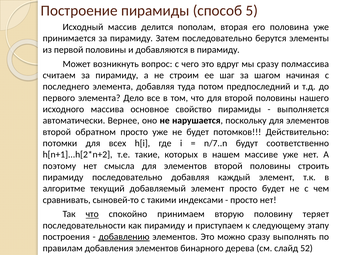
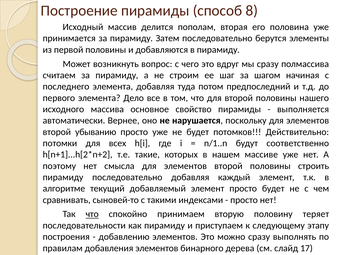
5: 5 -> 8 (252, 11)
обратном: обратном -> убыванию (96, 132)
n/7..n: n/7..n -> n/1..n (216, 144)
добавлению underline: present -> none (124, 237)
52: 52 -> 17 (306, 249)
